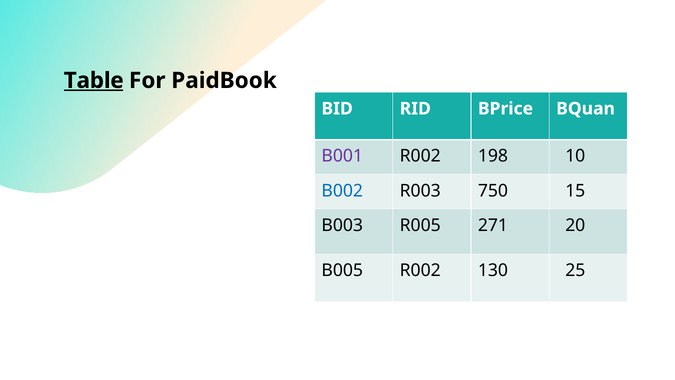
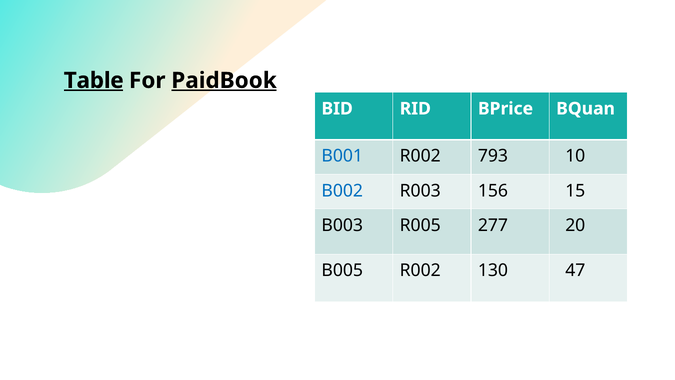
PaidBook underline: none -> present (224, 80)
B001 colour: purple -> blue (342, 156)
198: 198 -> 793 (493, 156)
750: 750 -> 156 (493, 191)
271: 271 -> 277 (493, 225)
25: 25 -> 47 (575, 270)
